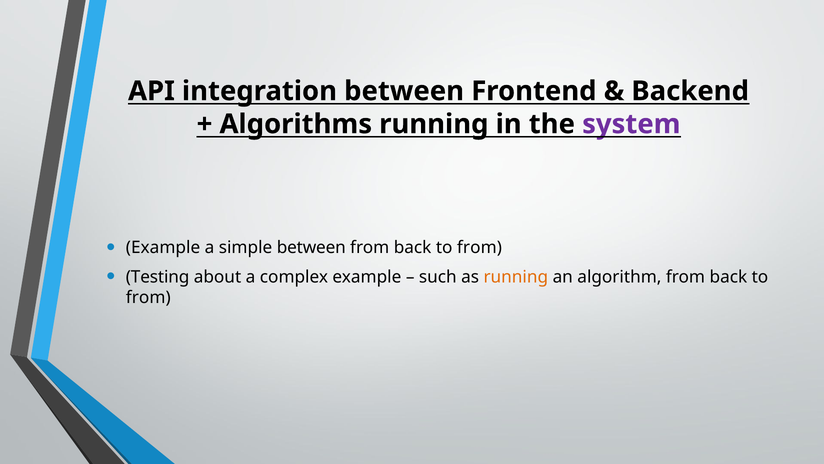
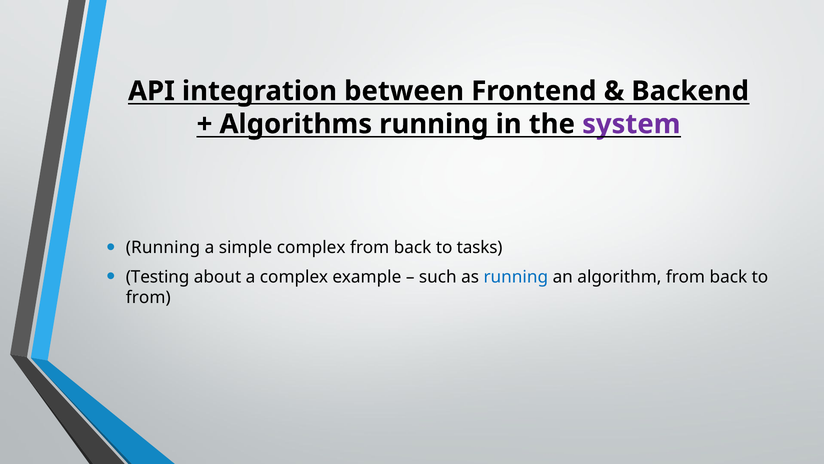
Example: Example -> Running (163, 247)
simple between: between -> complex (311, 247)
from: from -> tasks (480, 247)
running colour: orange -> blue (516, 277)
